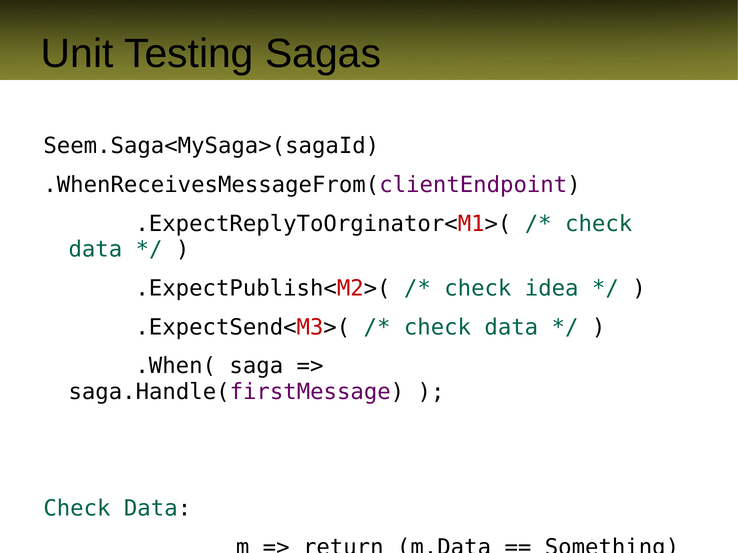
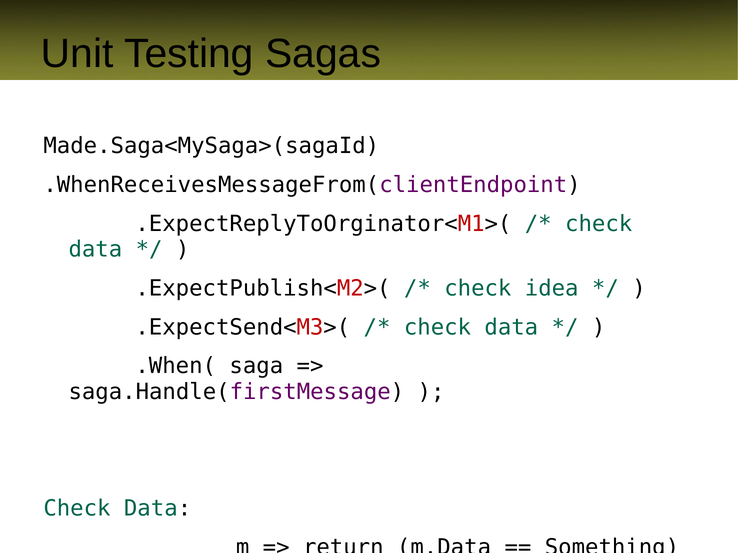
Seem.Saga<MySaga>(sagaId: Seem.Saga<MySaga>(sagaId -> Made.Saga<MySaga>(sagaId (211, 146)
